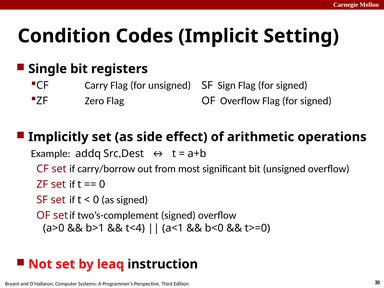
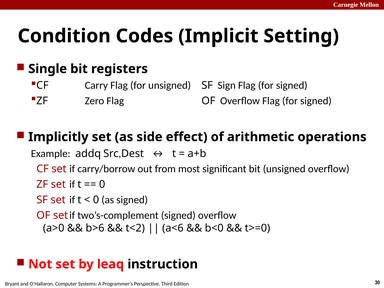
b>1: b>1 -> b>6 (95, 228)
t<4: t<4 -> t<2 (135, 228)
a<1: a<1 -> a<6 (173, 228)
